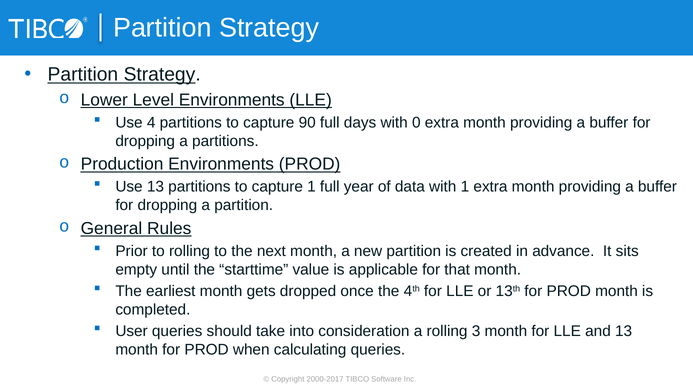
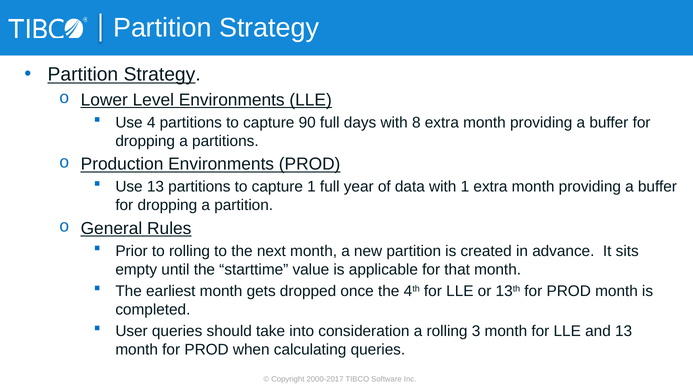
0: 0 -> 8 (416, 122)
